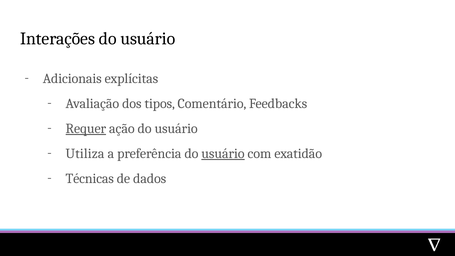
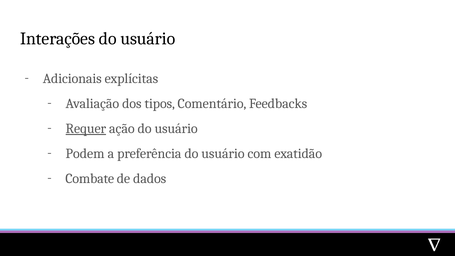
Utiliza: Utiliza -> Podem (85, 154)
usuário underline: present -> none (223, 154)
Técnicas: Técnicas -> Combate (90, 179)
